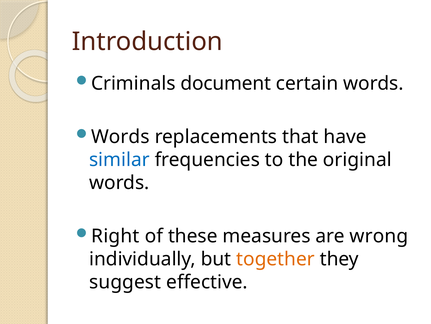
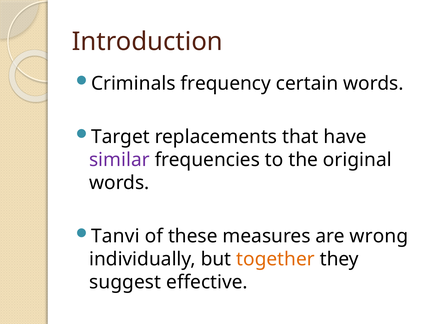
document: document -> frequency (226, 83)
Words: Words -> Target (120, 136)
similar colour: blue -> purple (119, 159)
Right: Right -> Tanvi (115, 236)
